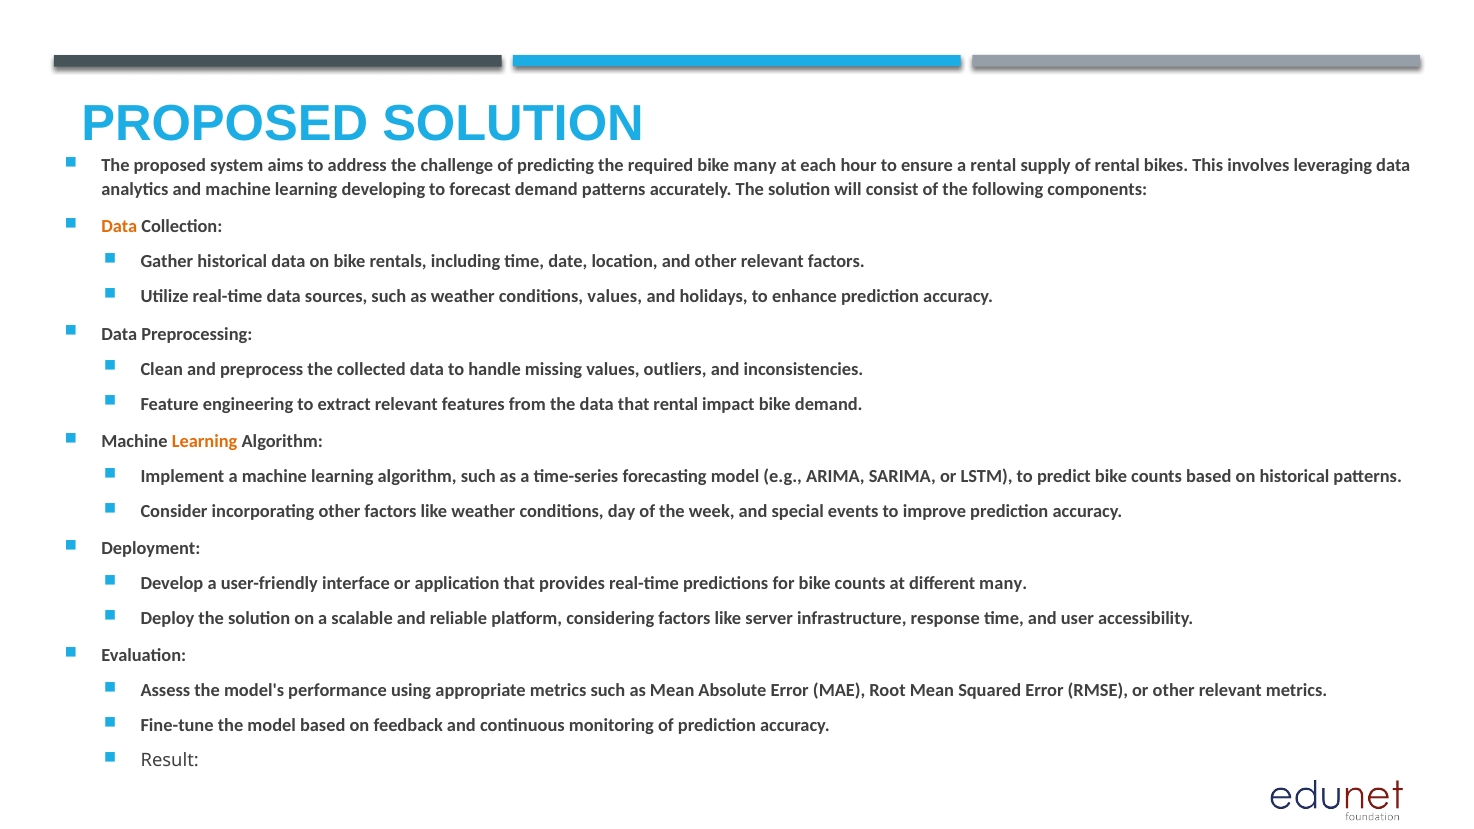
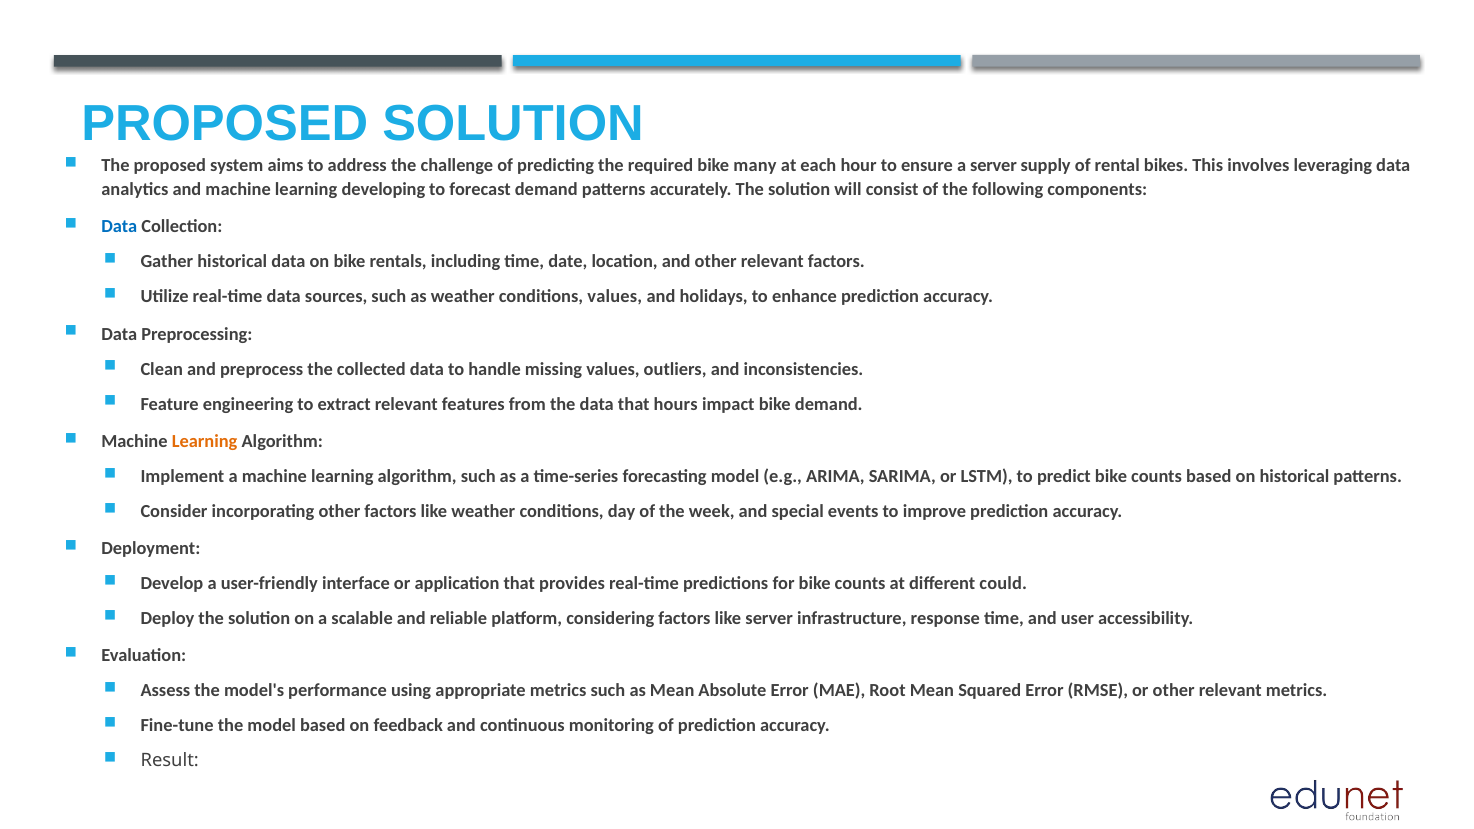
a rental: rental -> server (993, 165)
Data colour: orange -> blue (119, 227)
that rental: rental -> hours (676, 404)
different many: many -> could (1003, 584)
